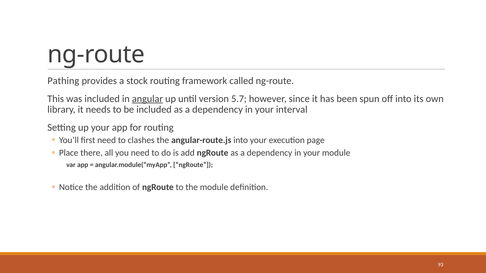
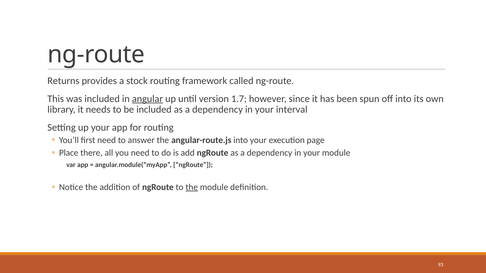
Pathing: Pathing -> Returns (63, 81)
5.7: 5.7 -> 1.7 (239, 99)
clashes: clashes -> answer (141, 140)
the underline: none -> present (192, 187)
